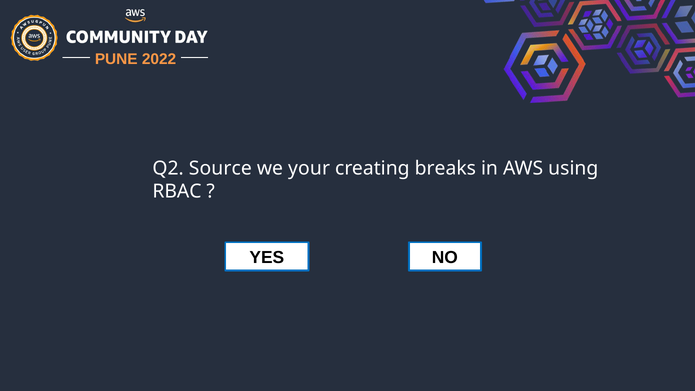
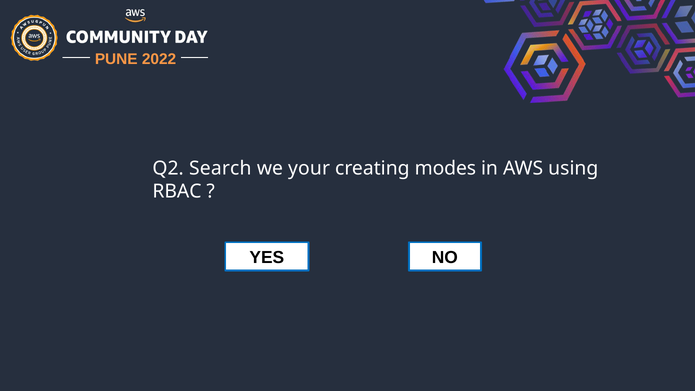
Source: Source -> Search (220, 168)
breaks: breaks -> modes (445, 168)
